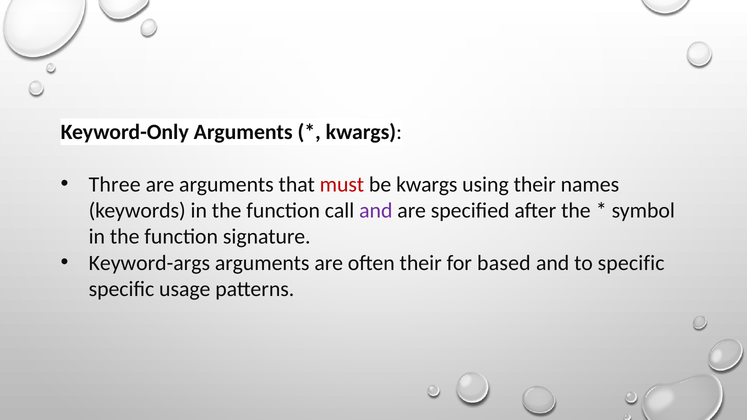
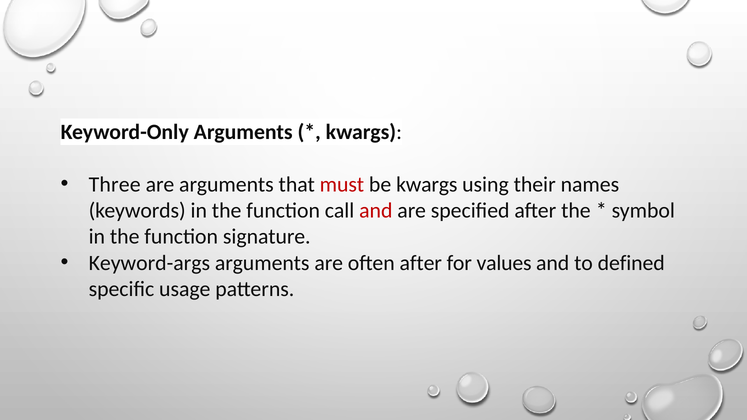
and colour: purple -> red (376, 211)
often their: their -> after (421, 263)
based: based -> values (504, 263)
to specific: specific -> defined (631, 263)
